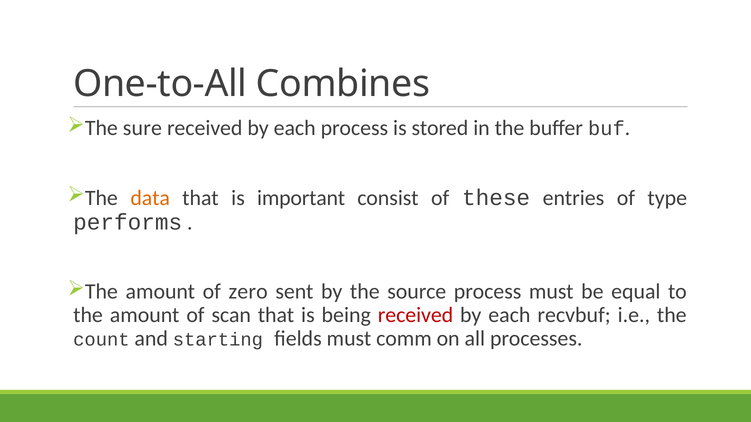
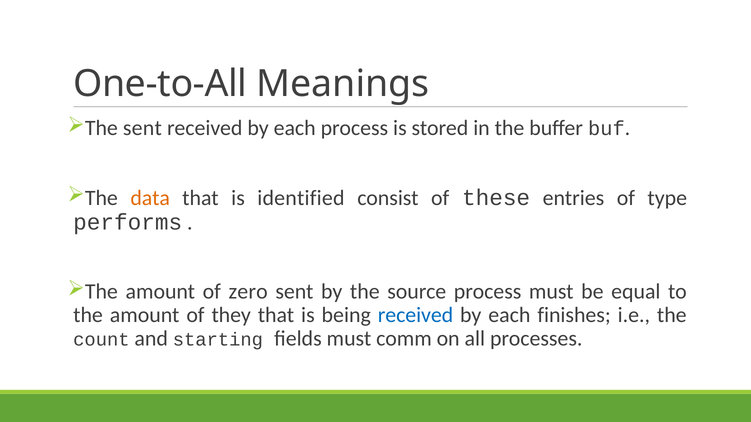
Combines: Combines -> Meanings (343, 84)
The sure: sure -> sent (142, 128)
important: important -> identified (301, 198)
scan: scan -> they (231, 315)
received colour: red -> blue (415, 315)
recvbuf: recvbuf -> finishes (574, 315)
